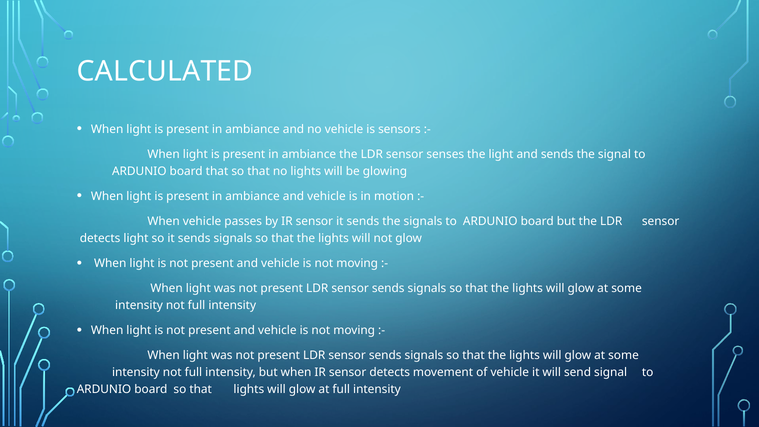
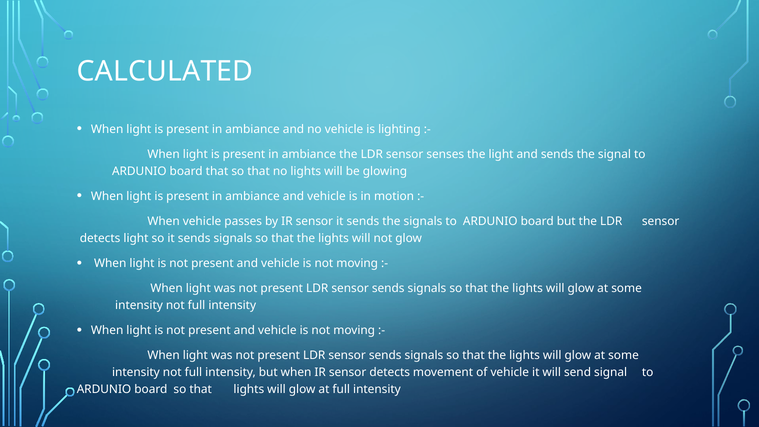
sensors: sensors -> lighting (399, 129)
